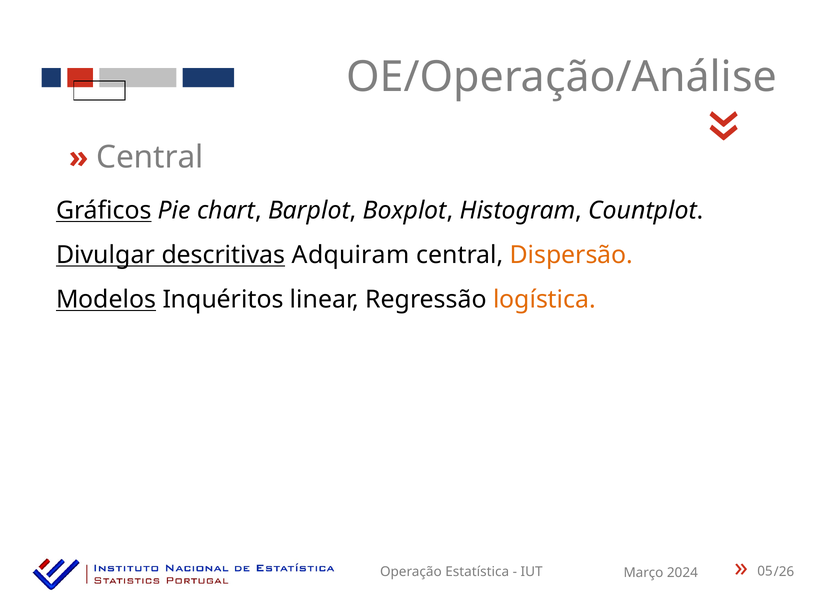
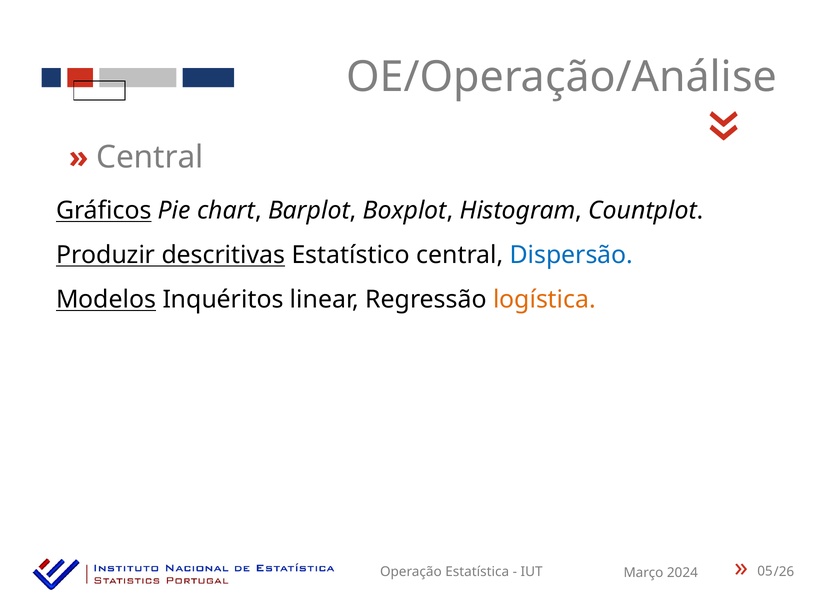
Divulgar: Divulgar -> Produzir (106, 255)
Adquiram: Adquiram -> Estatístico (351, 255)
Dispersão colour: orange -> blue (571, 255)
